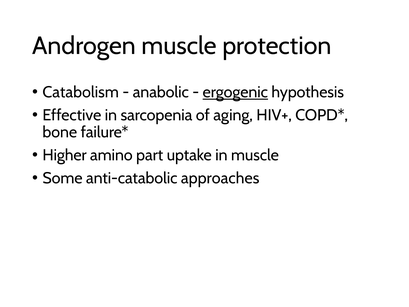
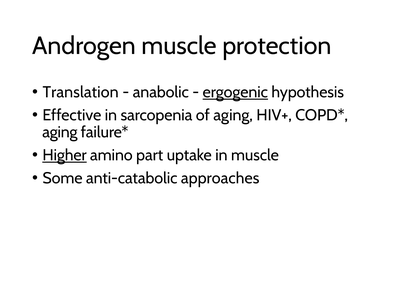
Catabolism: Catabolism -> Translation (81, 92)
bone: bone -> aging (60, 132)
Higher underline: none -> present (64, 155)
